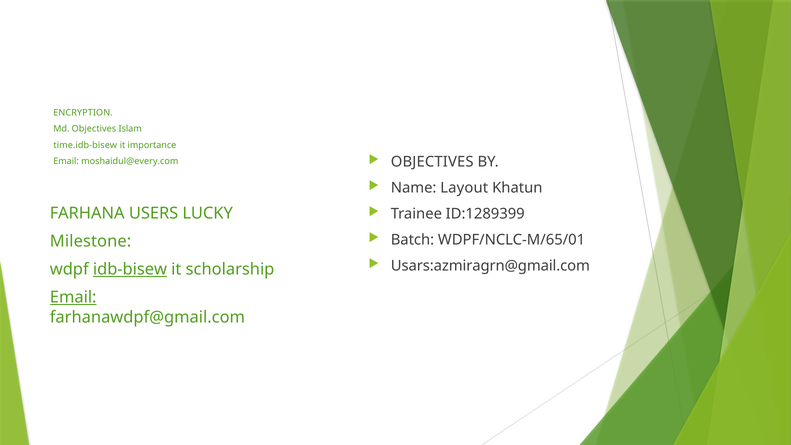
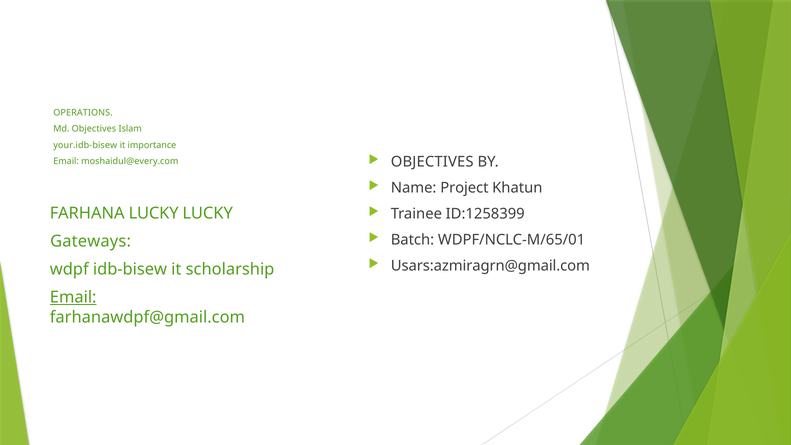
ENCRYPTION: ENCRYPTION -> OPERATIONS (83, 113)
time.idb-bisew: time.idb-bisew -> your.idb-bisew (85, 145)
Layout: Layout -> Project (464, 188)
ID:1289399: ID:1289399 -> ID:1258399 (485, 214)
FARHANA USERS: USERS -> LUCKY (154, 213)
Milestone: Milestone -> Gateways (91, 241)
idb-bisew underline: present -> none (130, 269)
